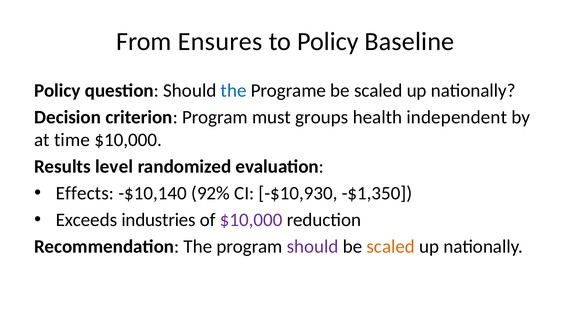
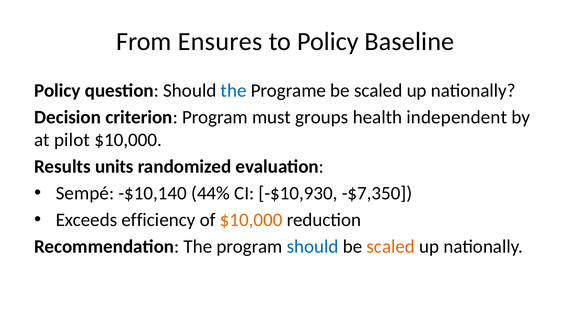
time: time -> pilot (72, 140)
level: level -> units (114, 167)
Effects: Effects -> Sempé (85, 193)
92%: 92% -> 44% (211, 193)
-$1,350: -$1,350 -> -$7,350 (377, 193)
industries: industries -> efficiency (158, 220)
$10,000 colour: purple -> orange (251, 220)
should colour: purple -> blue (313, 247)
